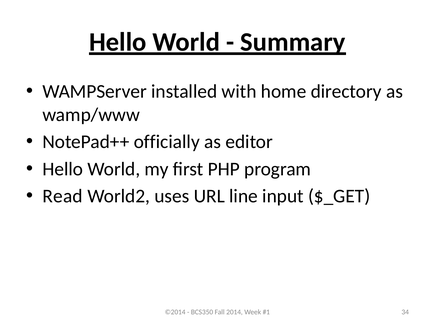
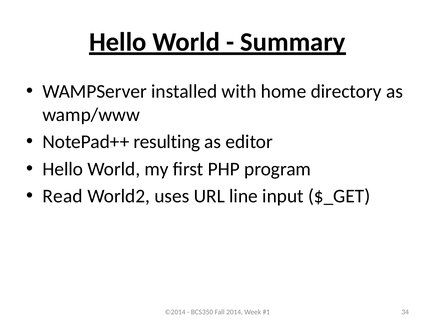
officially: officially -> resulting (167, 142)
